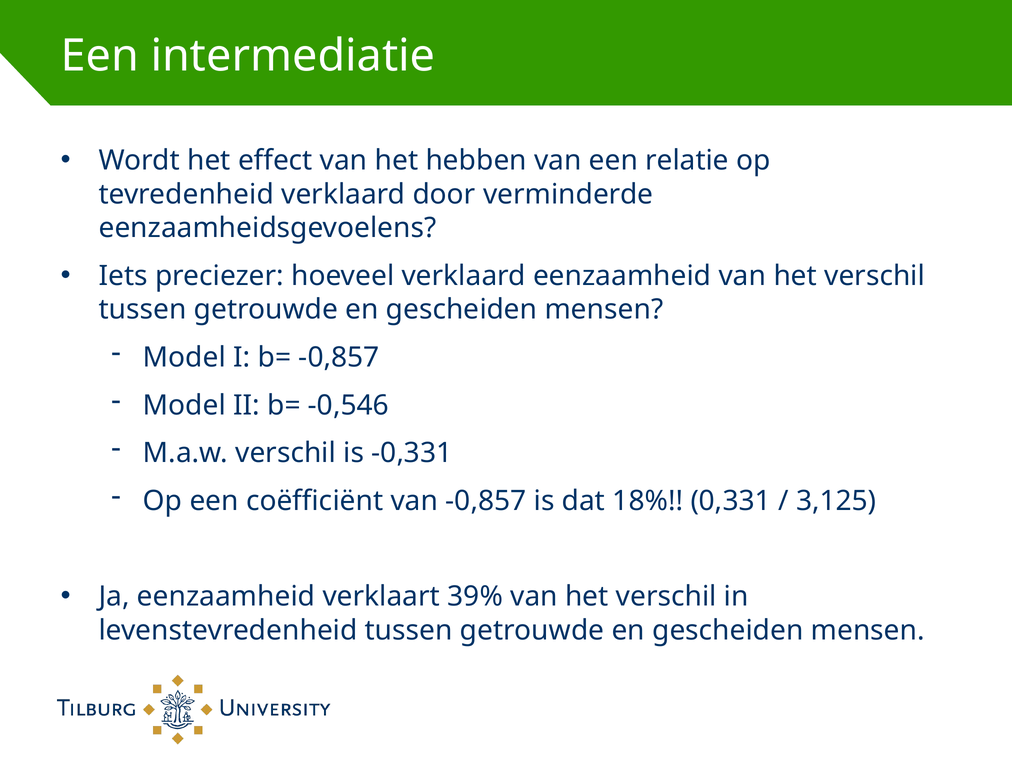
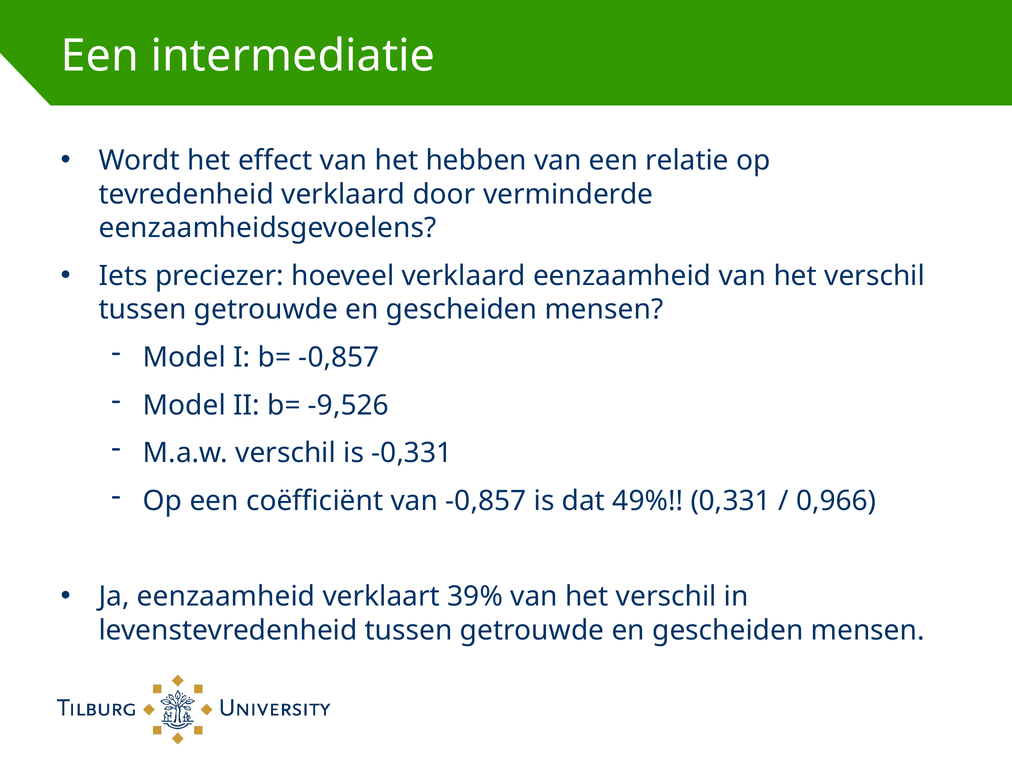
-0,546: -0,546 -> -9,526 (348, 405)
18%: 18% -> 49% (648, 501)
3,125: 3,125 -> 0,966 (836, 501)
